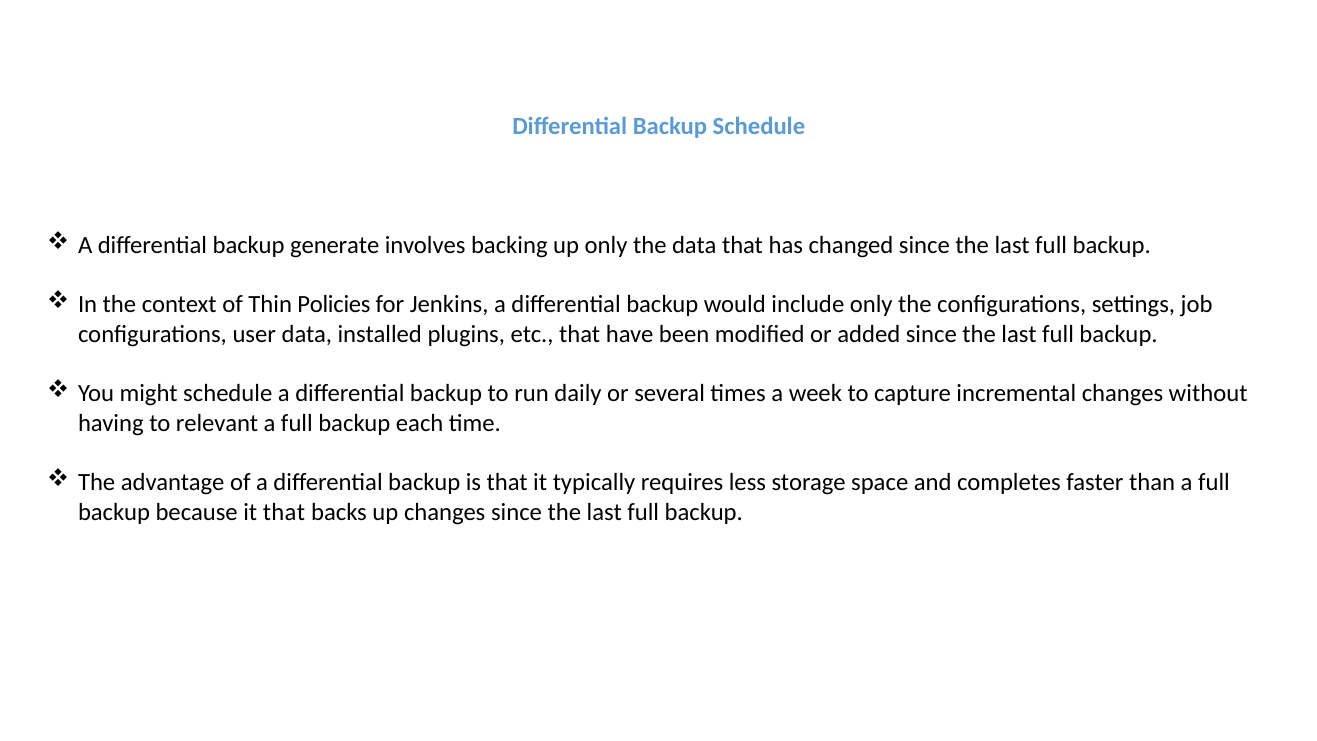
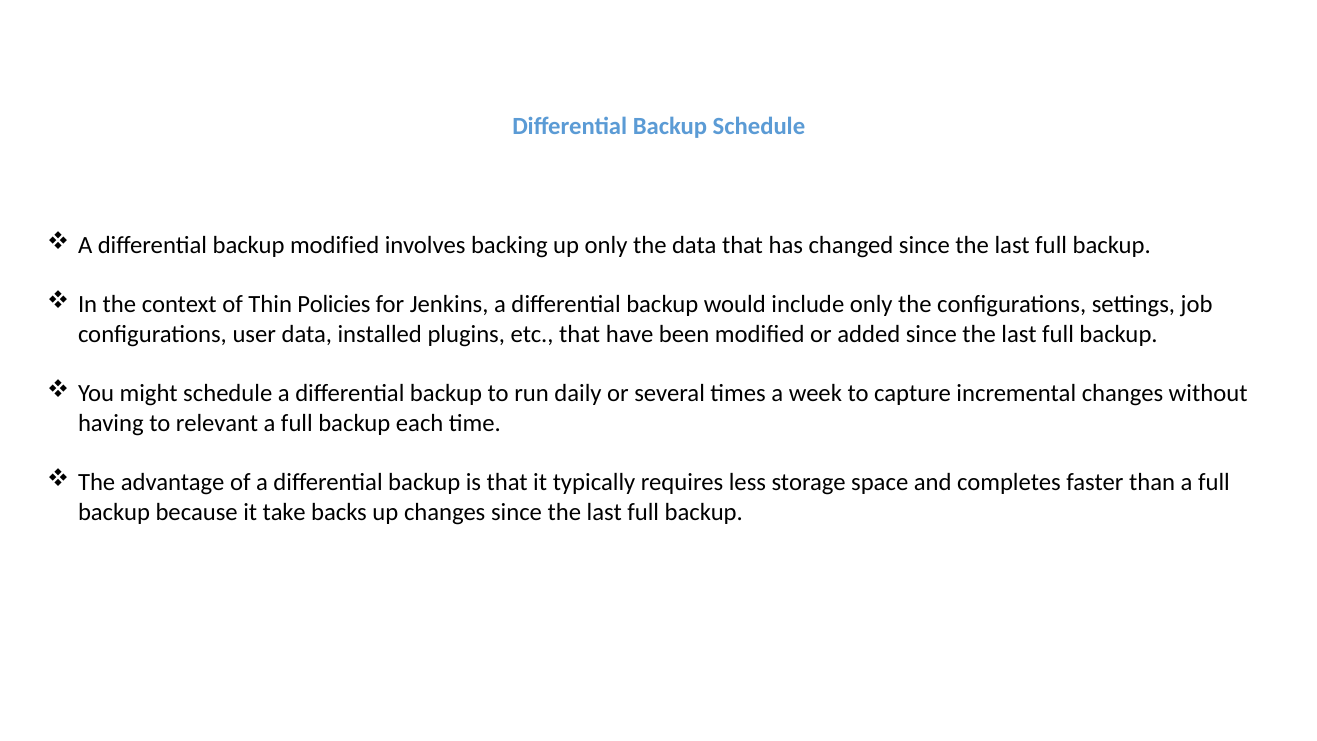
backup generate: generate -> modified (335, 245)
it that: that -> take (284, 512)
